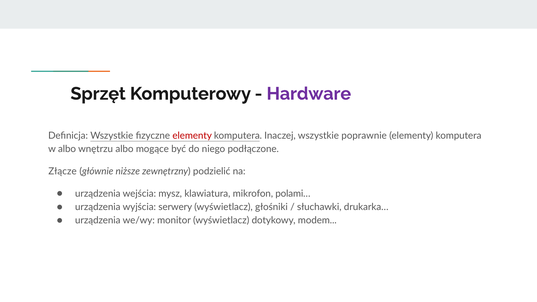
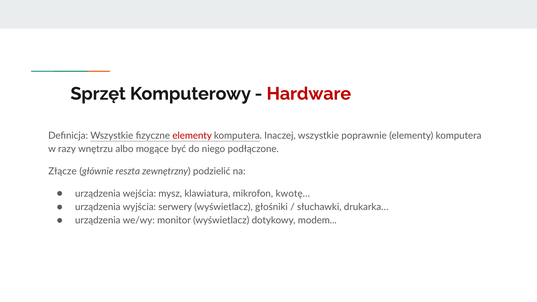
Hardware colour: purple -> red (309, 94)
w albo: albo -> razy (67, 149)
niższe: niższe -> reszta (128, 171)
polami…: polami… -> kwotę… (293, 194)
